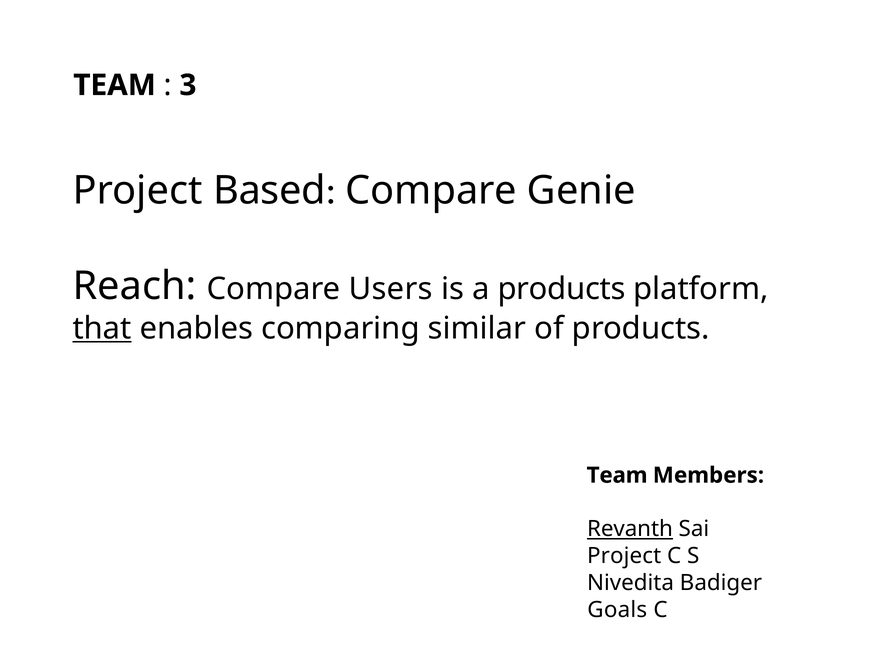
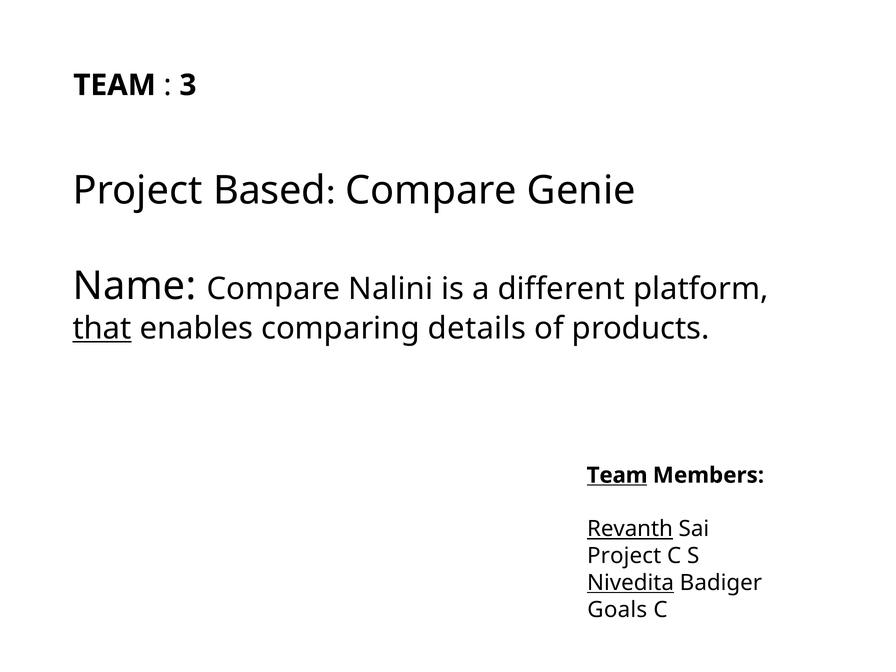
Reach: Reach -> Name (134, 286)
Users: Users -> Nalini (391, 289)
a products: products -> different (561, 289)
similar: similar -> details (477, 328)
Team underline: none -> present (617, 475)
Nivedita underline: none -> present (631, 583)
